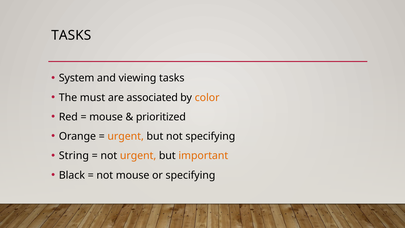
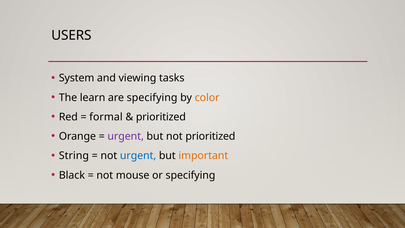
TASKS: TASKS -> USERS (71, 35)
must: must -> learn (93, 97)
are associated: associated -> specifying (152, 97)
mouse: mouse -> formal (106, 117)
urgent colour: orange -> purple (126, 136)
not specifying: specifying -> prioritized (210, 136)
urgent colour: orange -> blue (138, 156)
